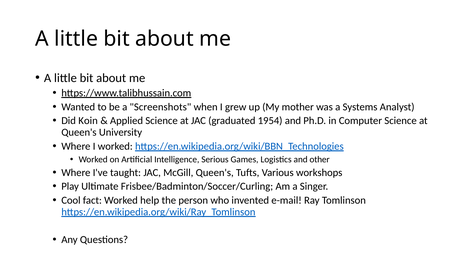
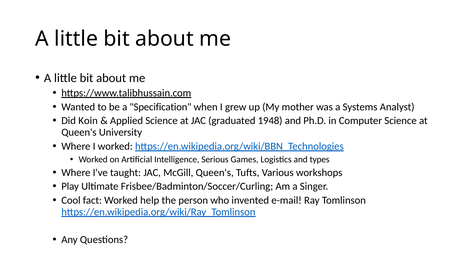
Screenshots: Screenshots -> Specification (161, 107)
1954: 1954 -> 1948 (270, 121)
other: other -> types (320, 159)
